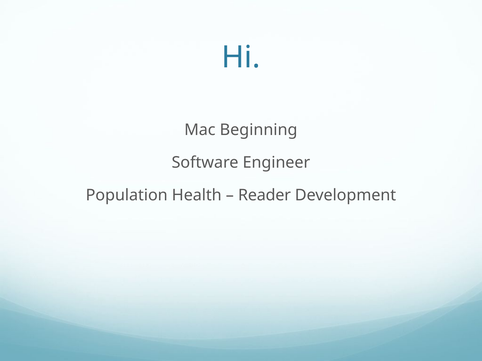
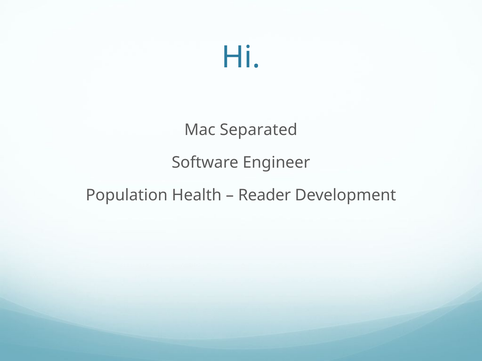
Beginning: Beginning -> Separated (259, 130)
